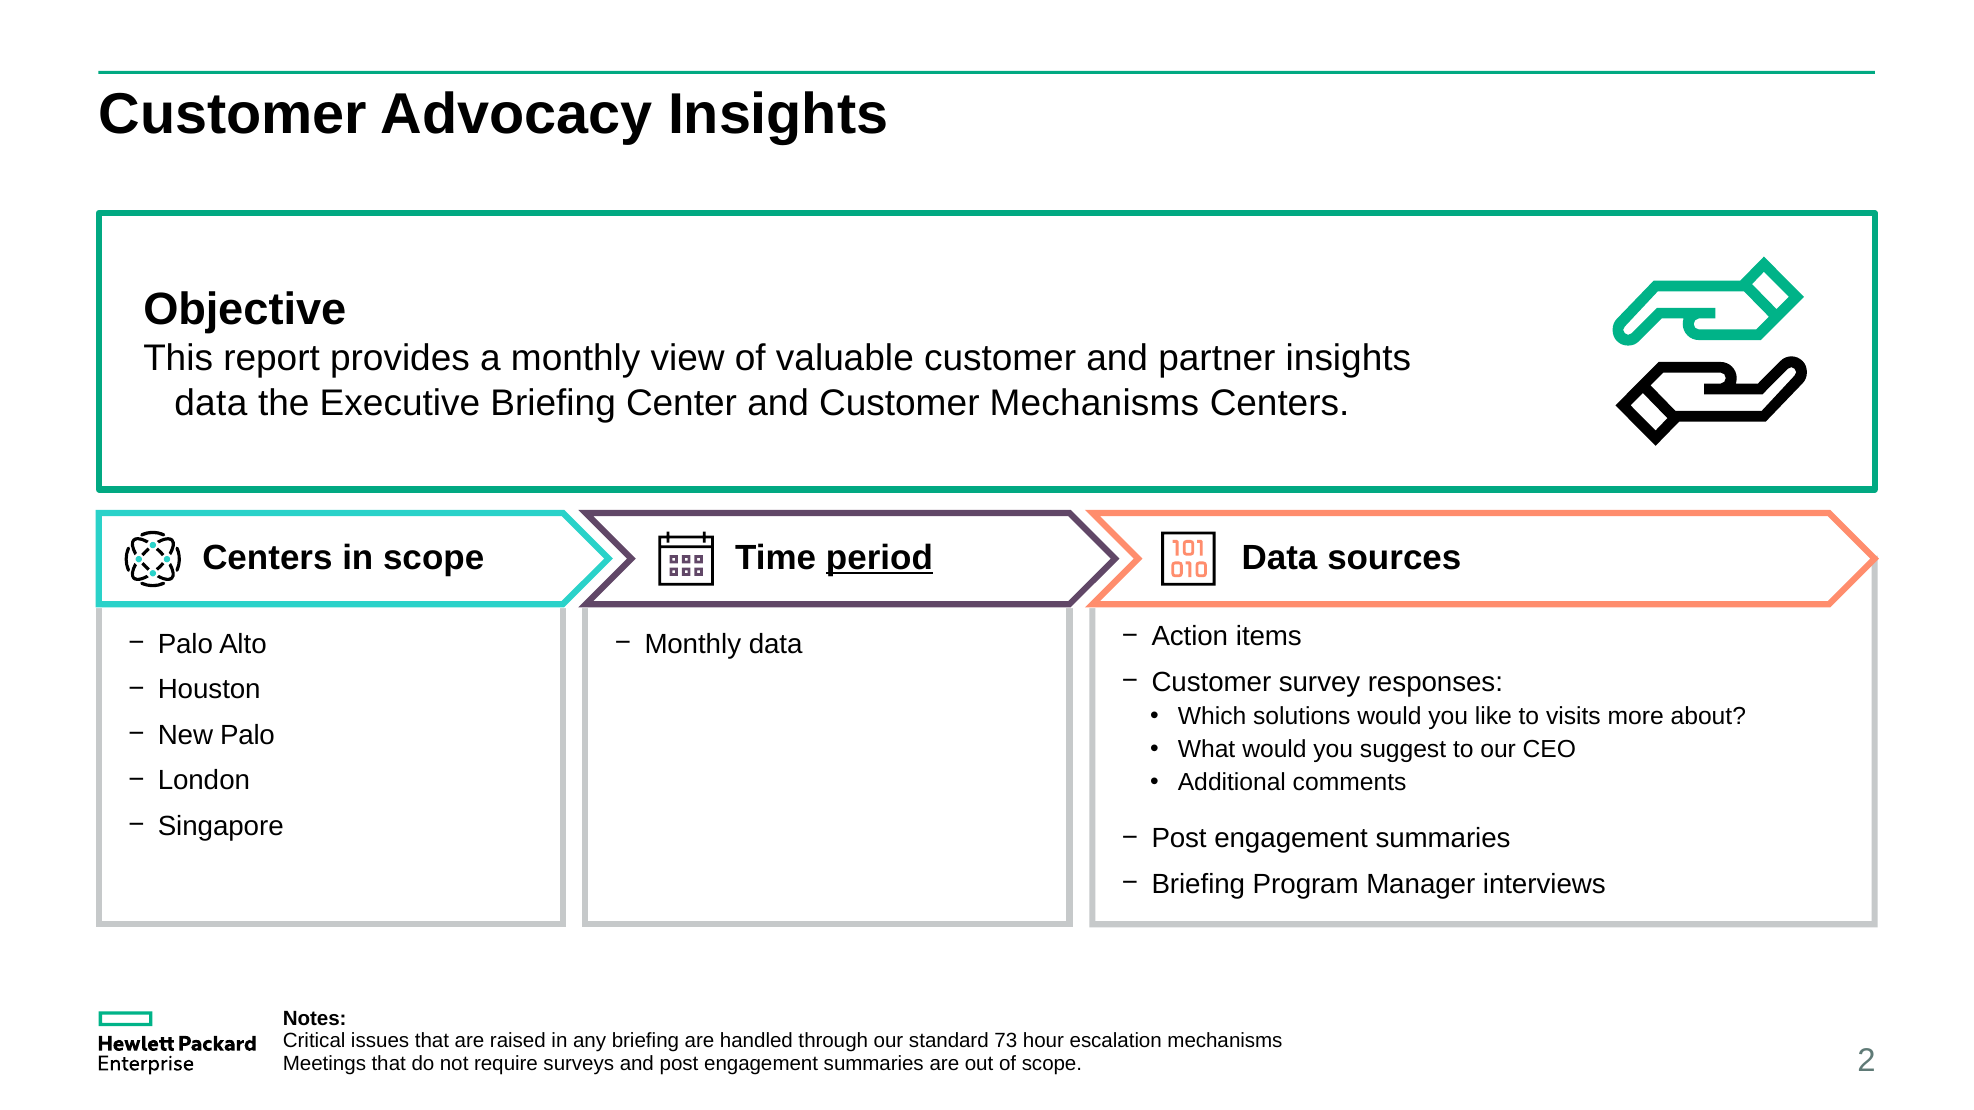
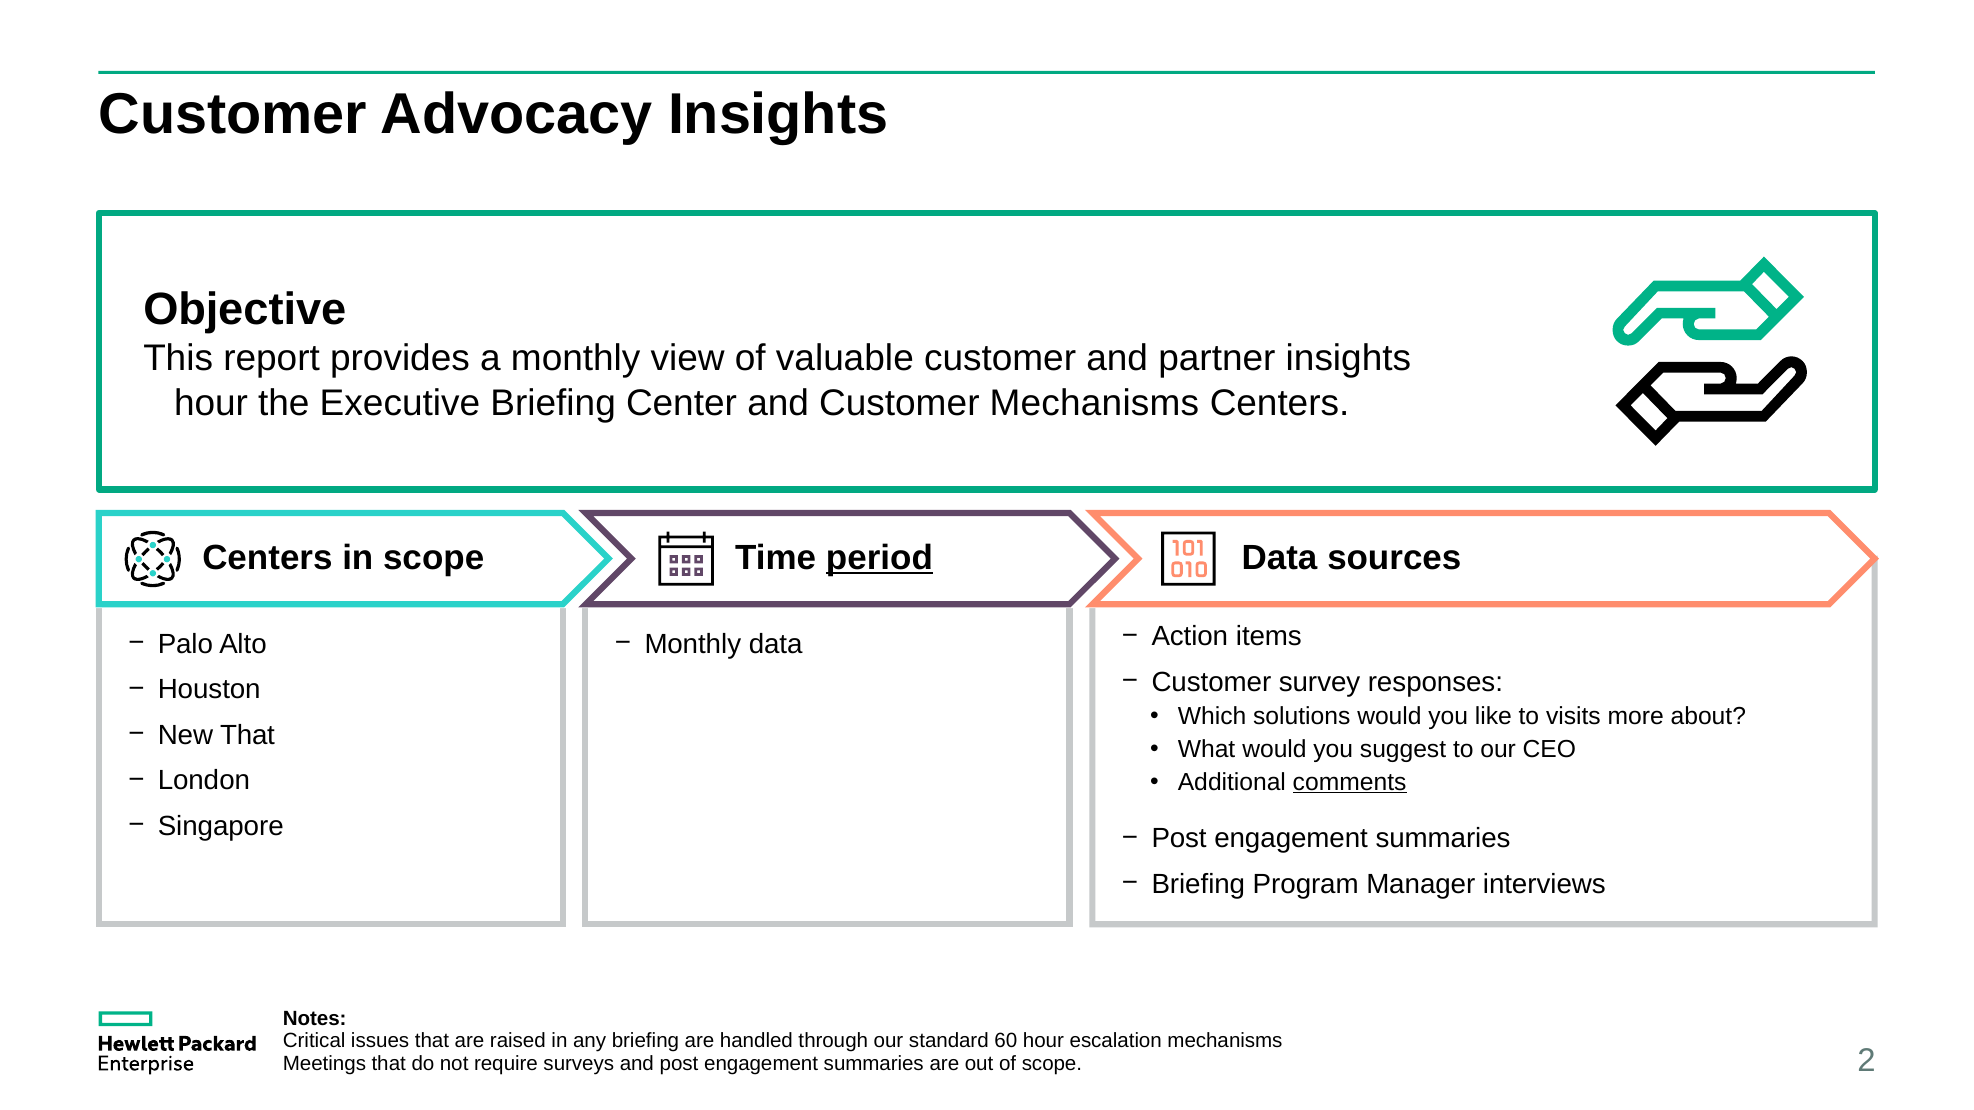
data: data -> hour (211, 403)
New Palo: Palo -> That (248, 735)
comments underline: none -> present (1350, 782)
73: 73 -> 60 (1006, 1041)
